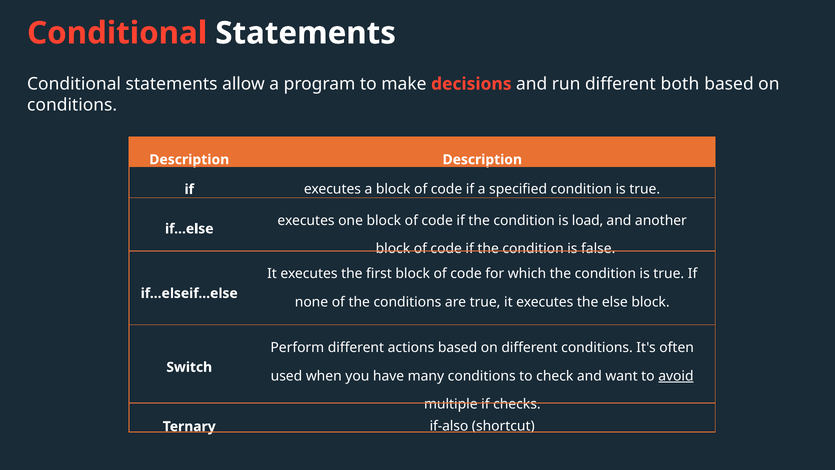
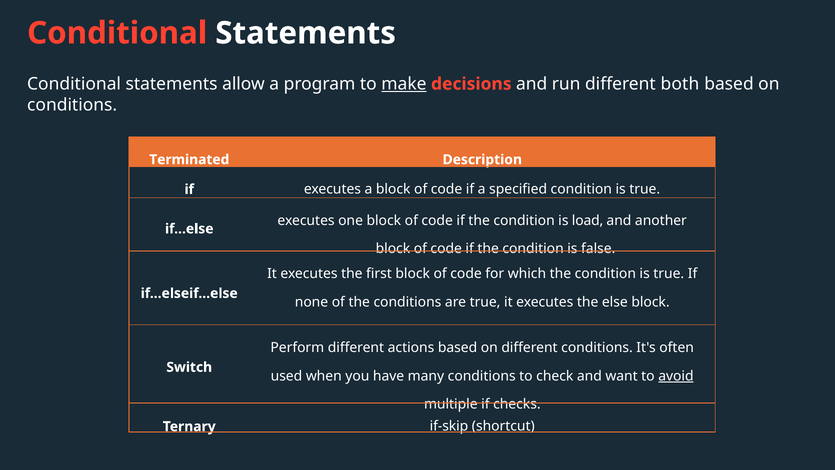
make underline: none -> present (404, 84)
Description: Description -> Terminated (189, 160)
if-also: if-also -> if-skip (449, 426)
